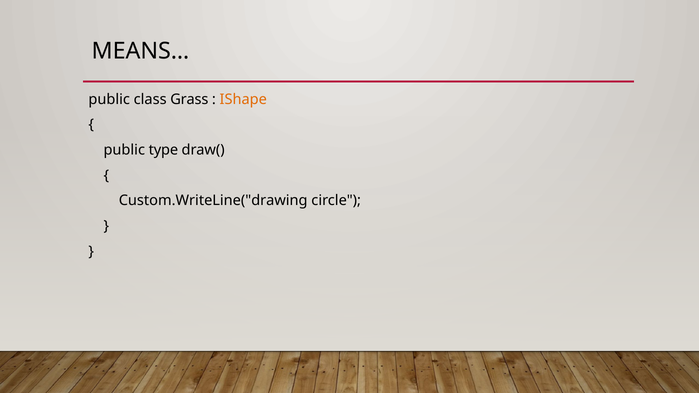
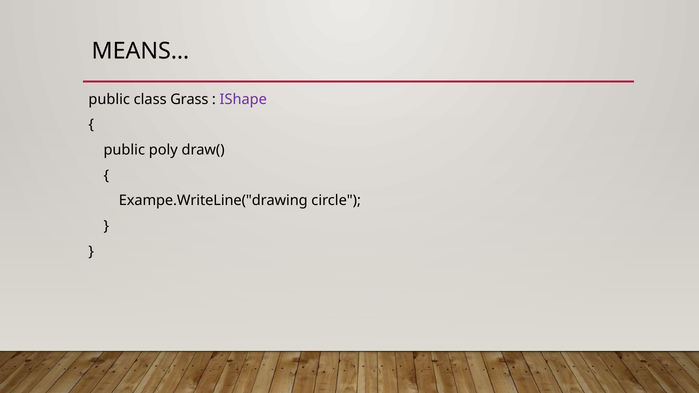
IShape colour: orange -> purple (243, 99)
type: type -> poly (163, 150)
Custom.WriteLine("drawing: Custom.WriteLine("drawing -> Exampe.WriteLine("drawing (213, 201)
